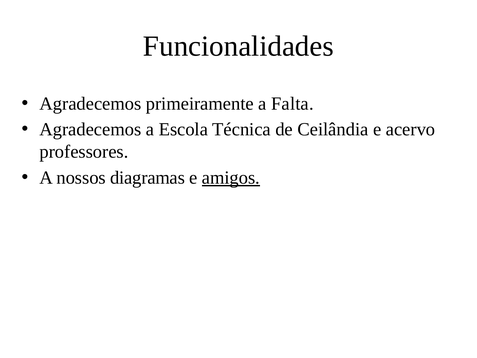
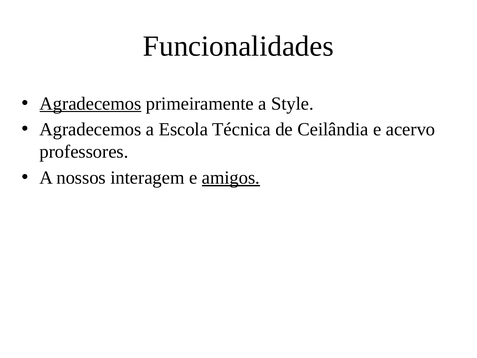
Agradecemos underline: none -> present (90, 103)
Falta: Falta -> Style (293, 103)
diagramas: diagramas -> interagem (147, 178)
